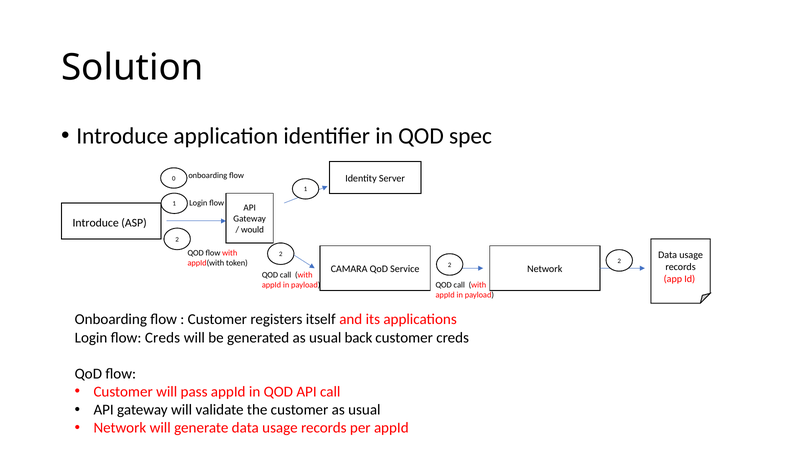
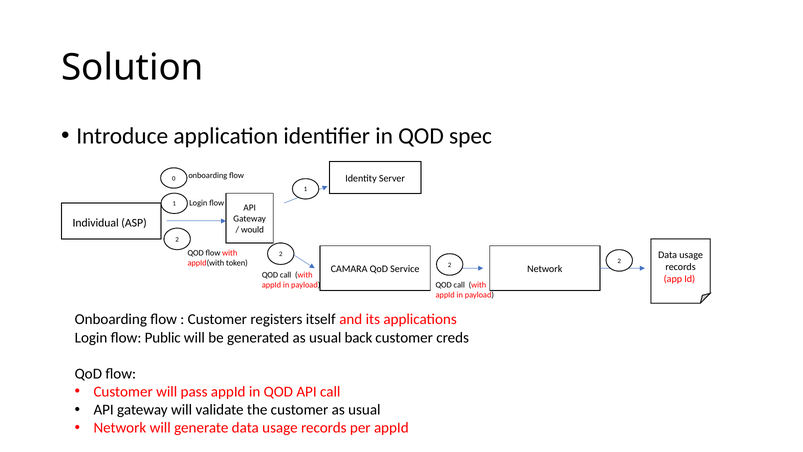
Introduce: Introduce -> Individual (96, 223)
flow Creds: Creds -> Public (163, 337)
